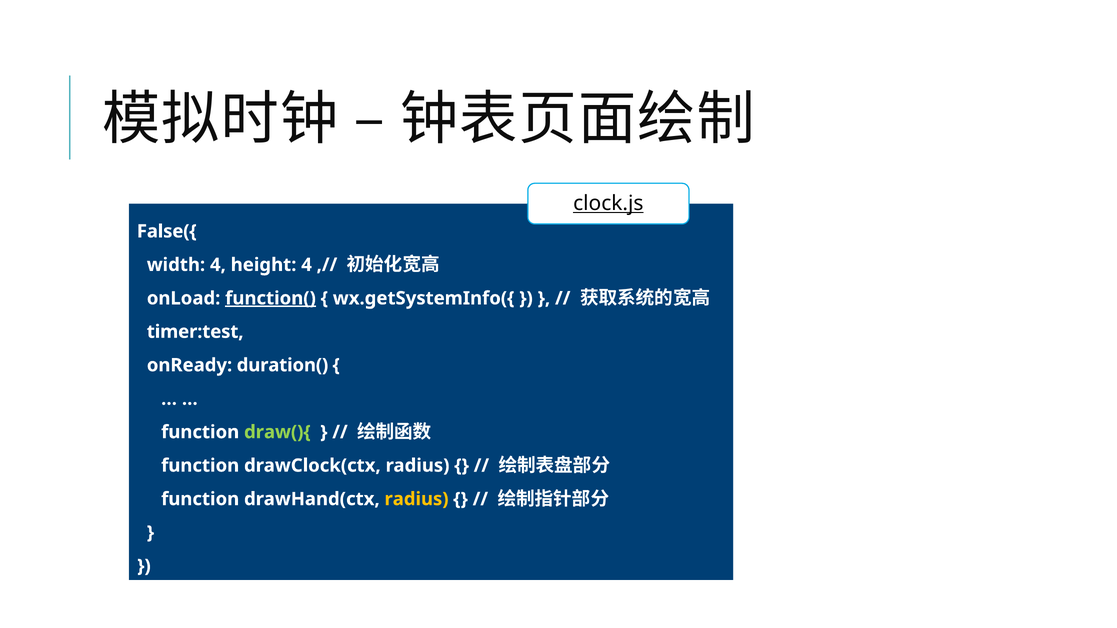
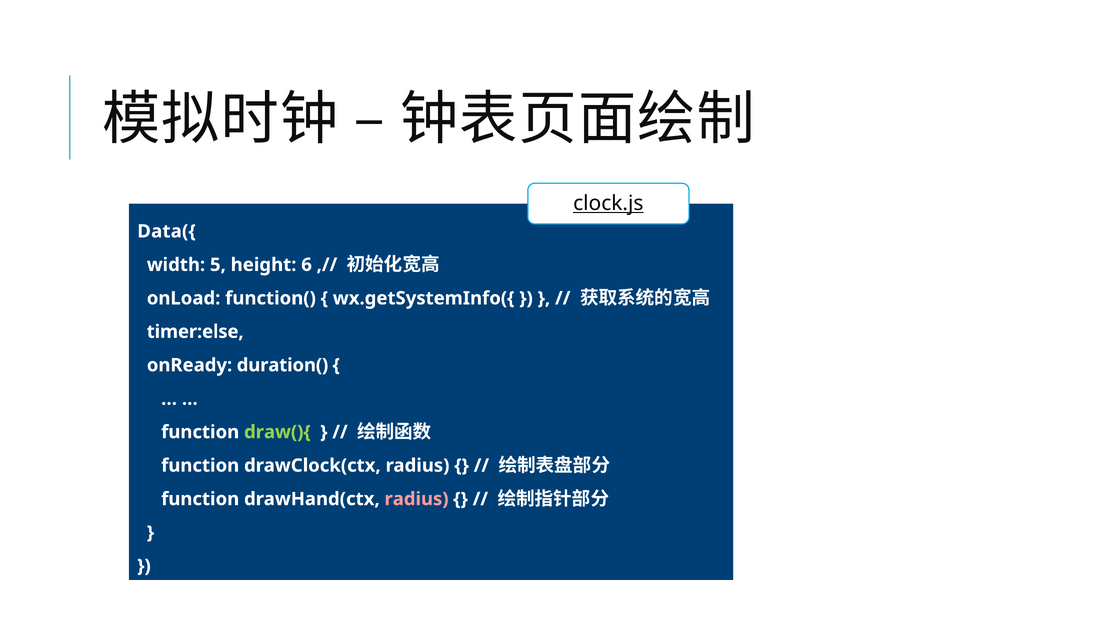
False({: False({ -> Data({ (167, 231)
width 4: 4 -> 5 (218, 265)
height 4: 4 -> 6 (307, 265)
function( underline: present -> none (271, 298)
timer:test: timer:test -> timer:else (195, 332)
radius colour: yellow -> pink (417, 499)
